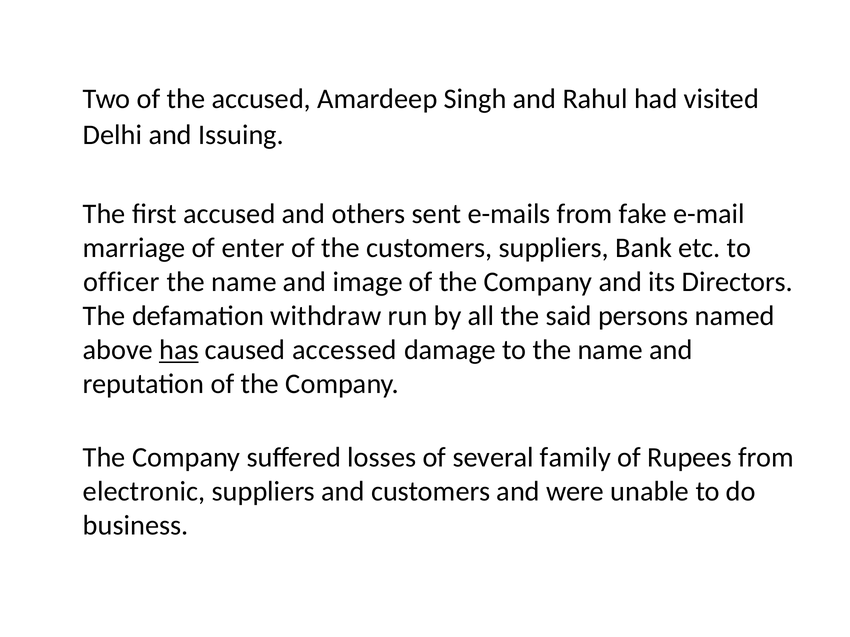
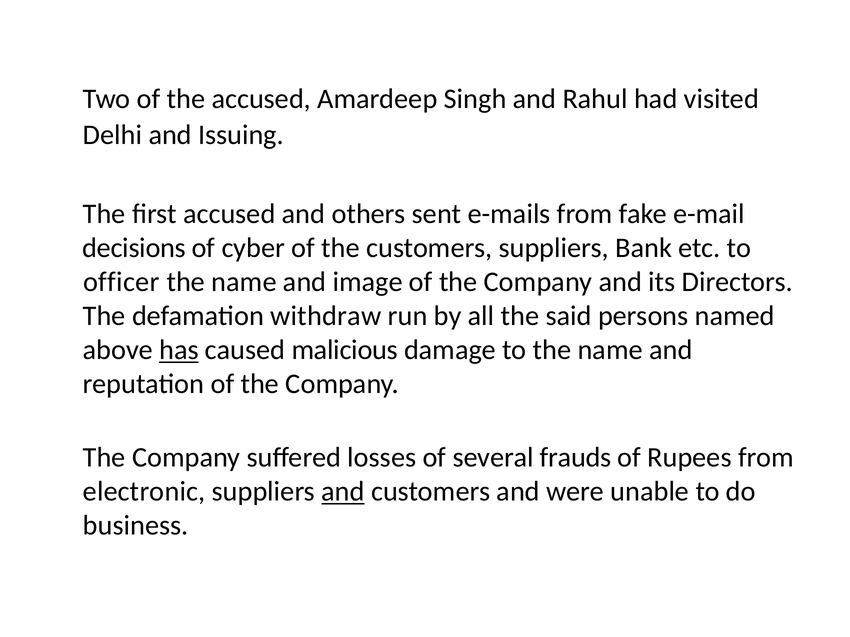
marriage: marriage -> decisions (134, 248)
enter: enter -> cyber (253, 248)
accessed: accessed -> malicious (345, 350)
family: family -> frauds (576, 458)
and underline: none -> present (343, 492)
